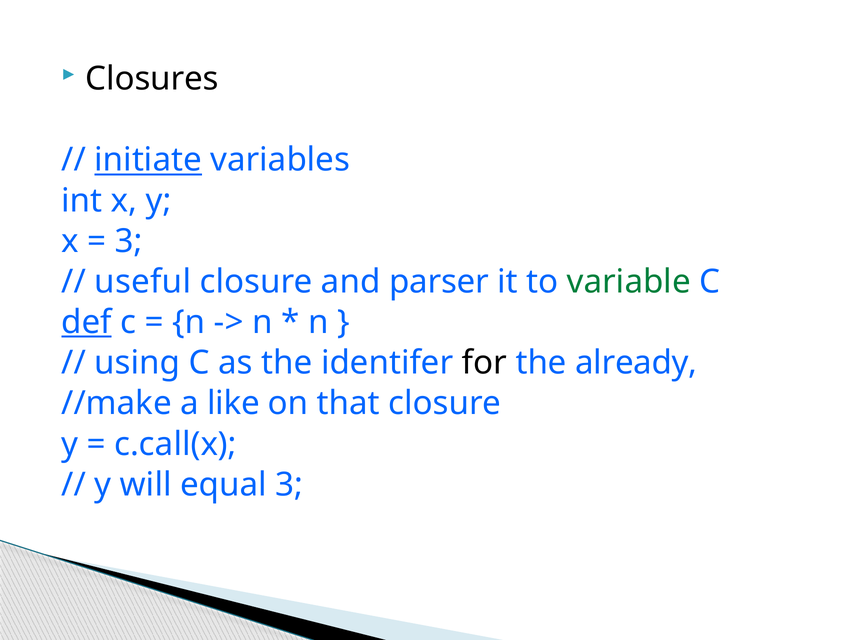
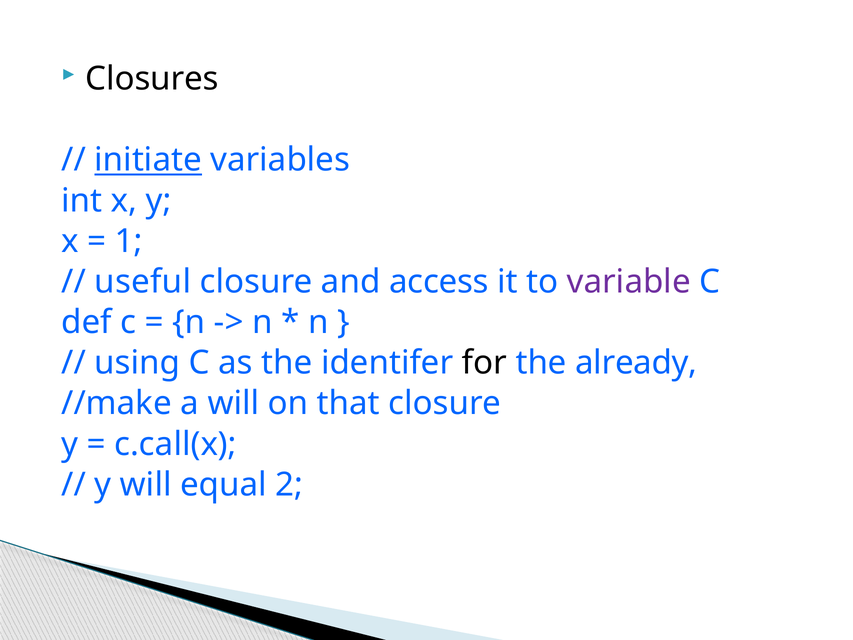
3: 3 -> 1 (129, 241)
parser: parser -> access (439, 282)
variable colour: green -> purple (629, 282)
def underline: present -> none (86, 322)
a like: like -> will (233, 403)
equal 3: 3 -> 2 (289, 484)
